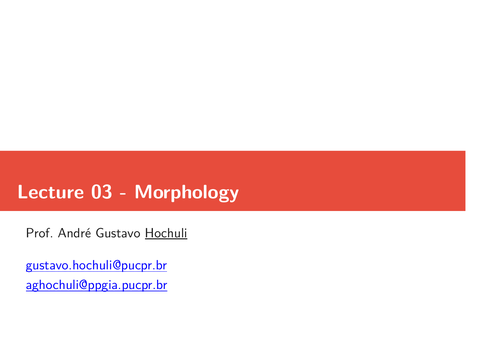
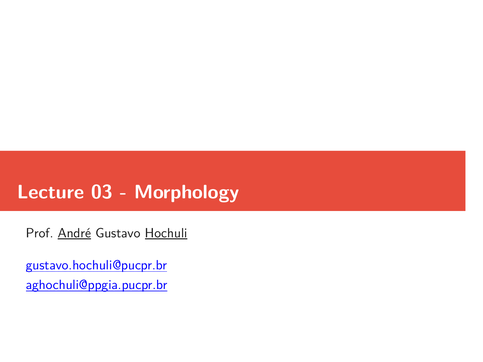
André underline: none -> present (74, 233)
